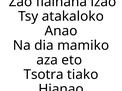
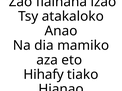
Tsotra: Tsotra -> Hihafy (44, 75)
